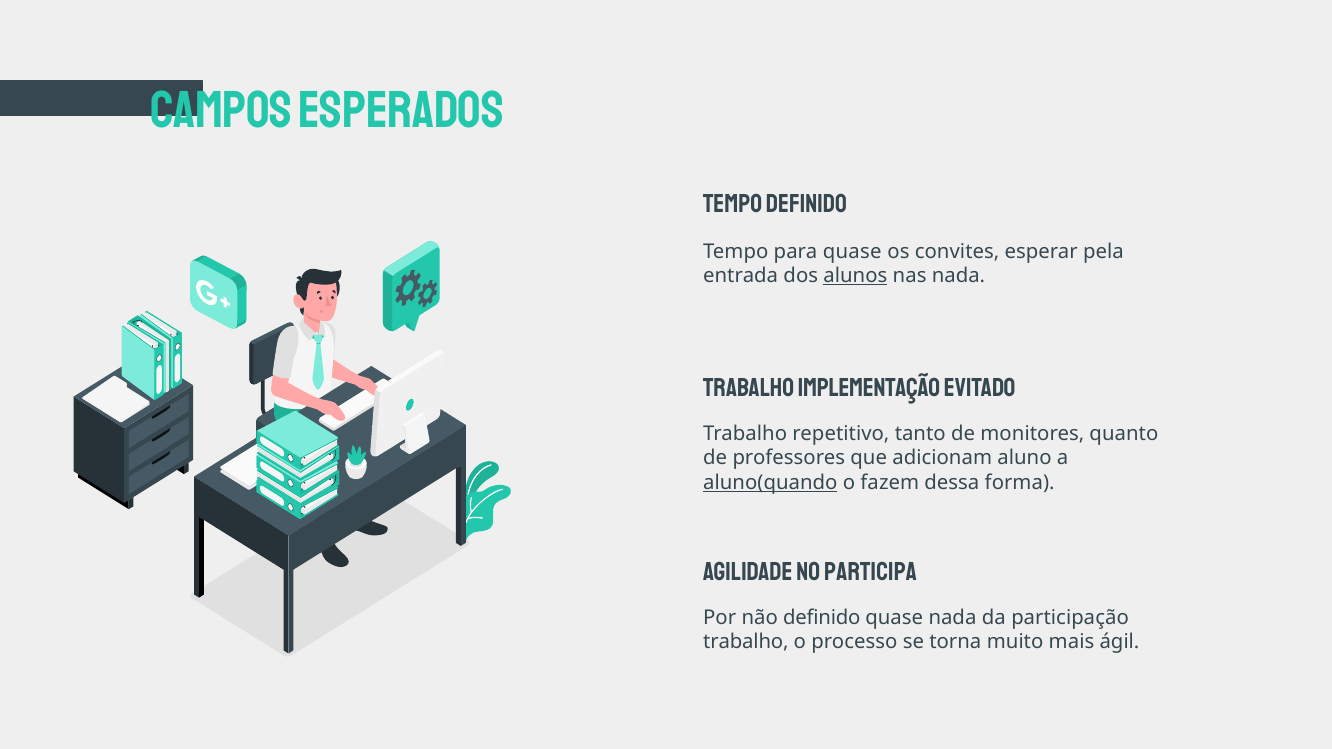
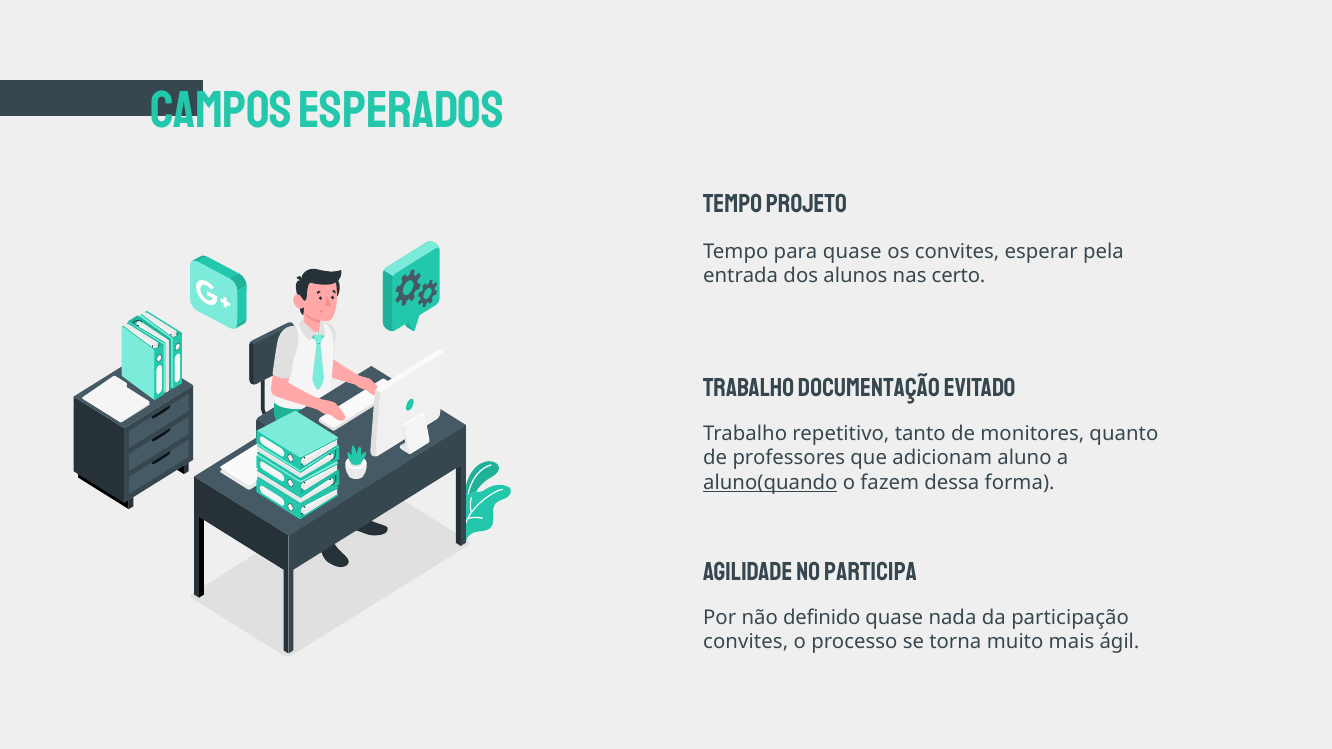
Tempo definido: definido -> projeto (806, 204)
alunos underline: present -> none (855, 276)
nas nada: nada -> certo (959, 276)
implementação: implementação -> documentação (869, 388)
trabalho: trabalho -> convites (746, 642)
